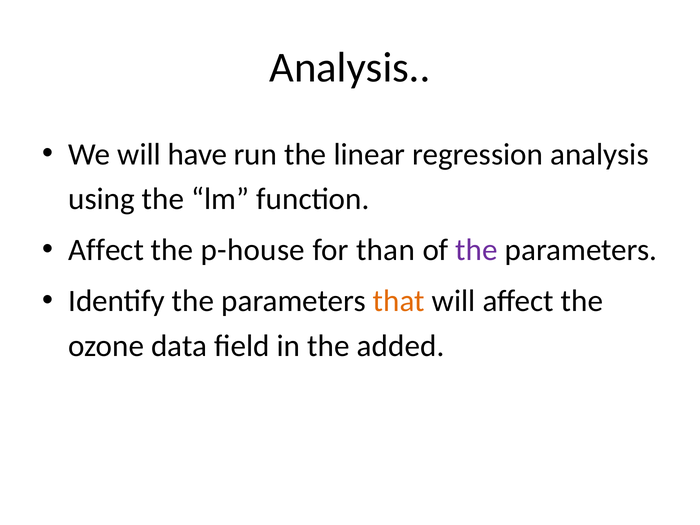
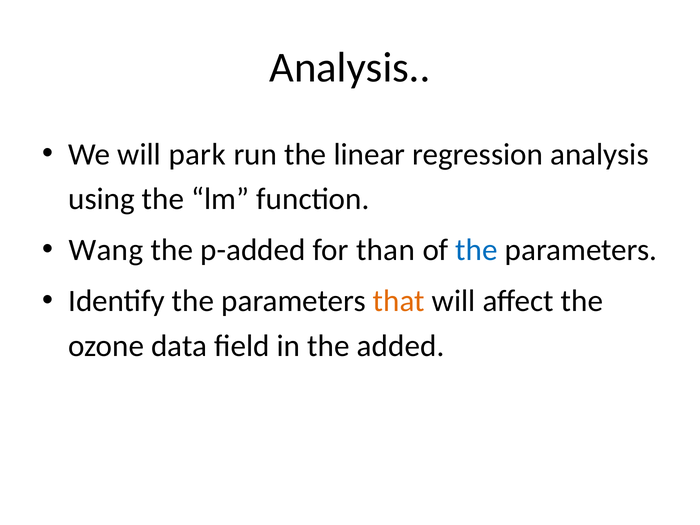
have: have -> park (197, 154)
Affect: Affect -> Wang (106, 250)
p-house: p-house -> p-added (253, 250)
the colour: purple -> blue (477, 250)
